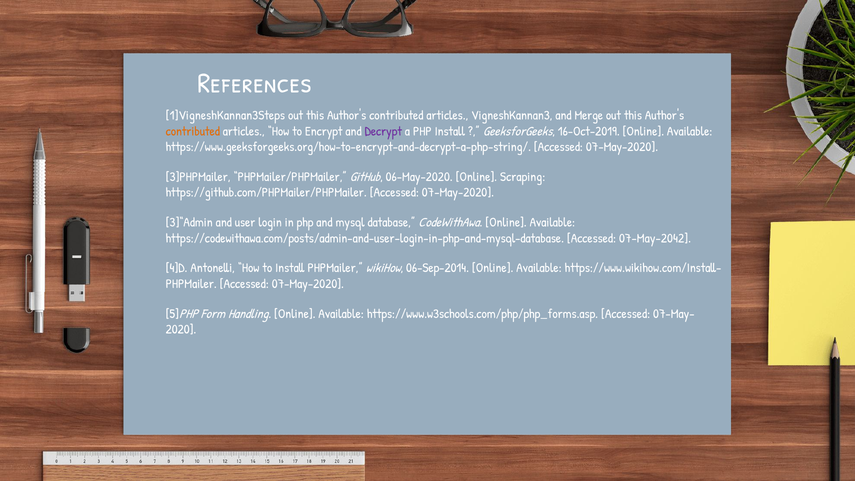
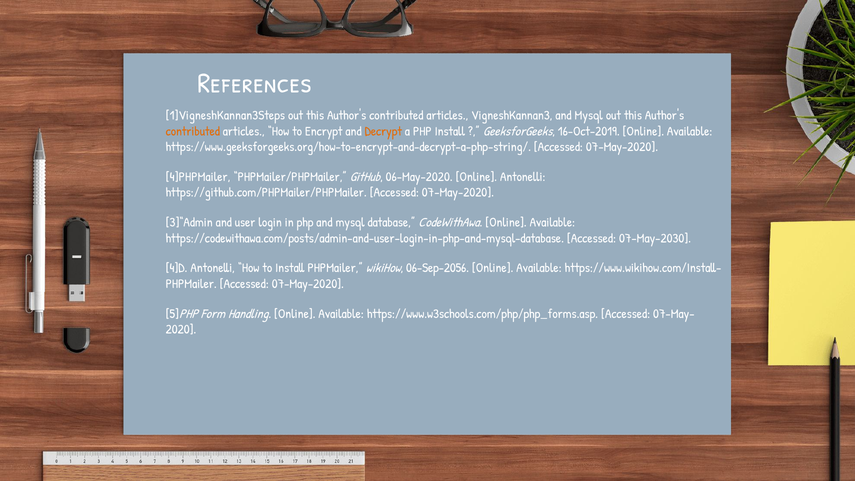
VigneshKannan3 and Merge: Merge -> Mysql (589, 116)
Decrypt colour: purple -> orange (383, 131)
3]PHPMailer: 3]PHPMailer -> 4]PHPMailer (198, 177)
Online Scraping: Scraping -> Antonelli (523, 177)
07-May-2042: 07-May-2042 -> 07-May-2030 (655, 238)
06-Sep-2014: 06-Sep-2014 -> 06-Sep-2056 (438, 268)
